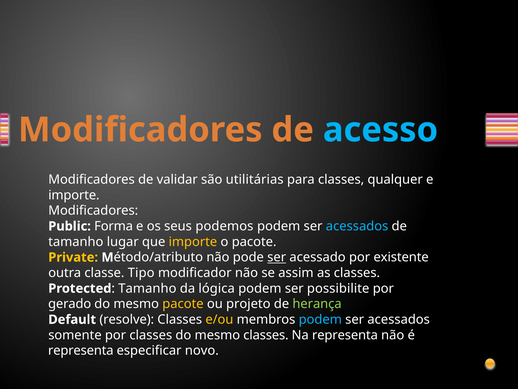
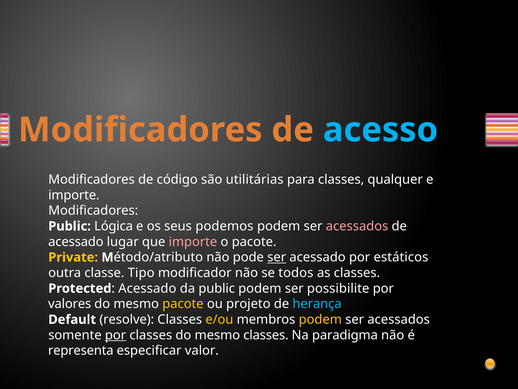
validar: validar -> código (177, 179)
Forma: Forma -> Lógica (114, 226)
acessados colour: light blue -> pink (357, 226)
tamanho: tamanho -> acessado (76, 241)
importe colour: yellow -> pink (193, 241)
existente: existente -> estáticos (401, 257)
assim: assim -> todos (296, 273)
Tamanho: Tamanho -> Acessado (147, 288)
da lógica: lógica -> public (217, 288)
gerado: gerado -> valores (70, 304)
herança colour: light green -> light blue (317, 304)
podem colour: light blue -> yellow (320, 319)
por underline: none -> present (116, 335)
Na representa: representa -> paradigma (345, 335)
novo: novo -> valor (202, 350)
